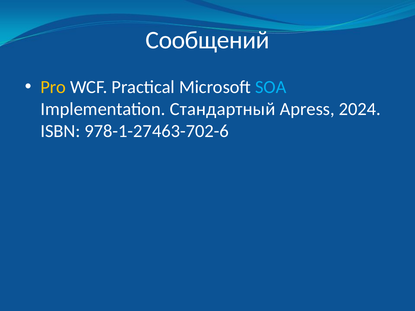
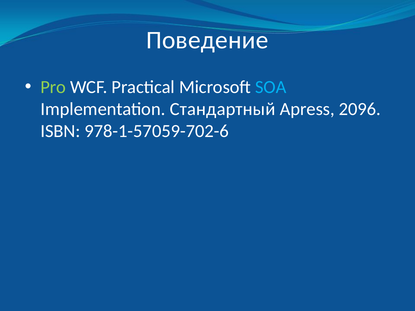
Сообщений: Сообщений -> Поведение (207, 40)
Pro colour: yellow -> light green (53, 87)
2024: 2024 -> 2096 (360, 109)
978-1-27463-702-6: 978-1-27463-702-6 -> 978-1-57059-702-6 (157, 131)
